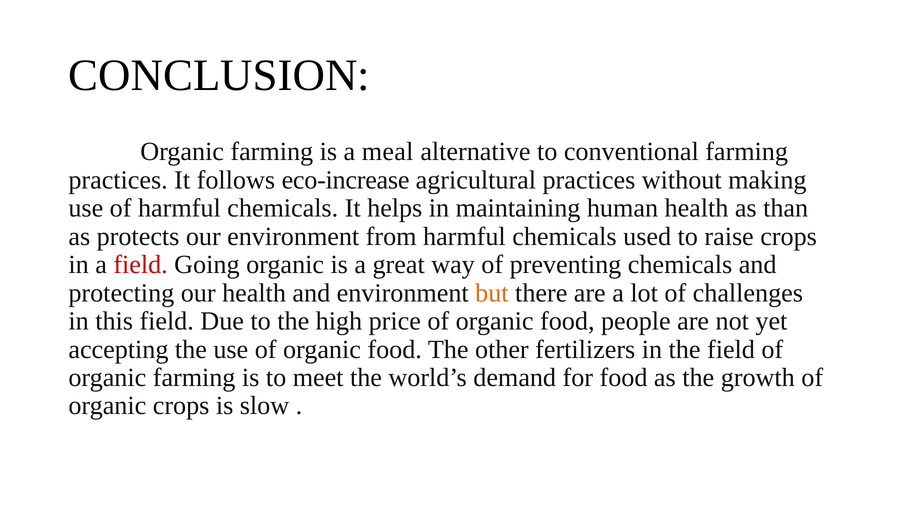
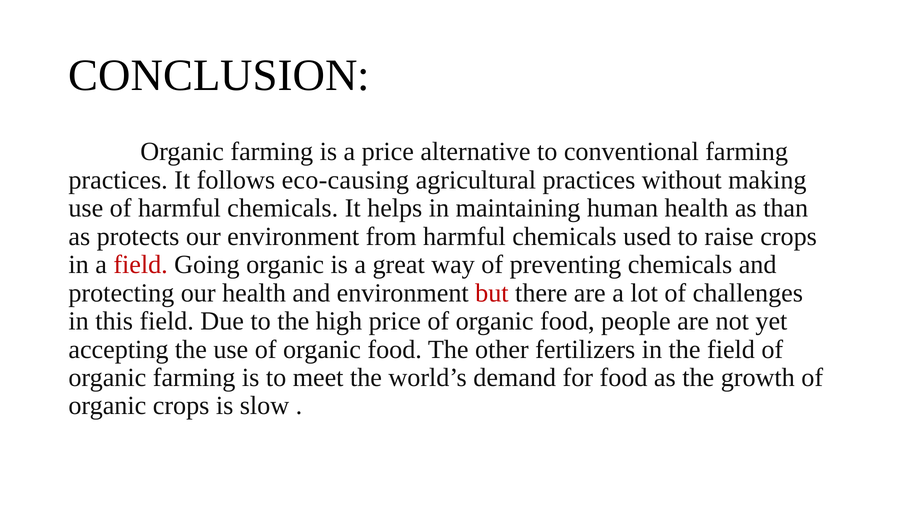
a meal: meal -> price (388, 152)
eco-increase: eco-increase -> eco-causing (345, 180)
but colour: orange -> red (492, 293)
